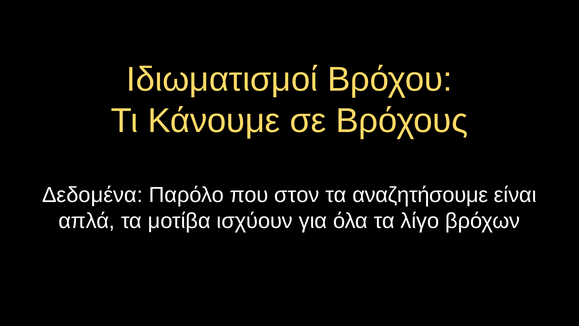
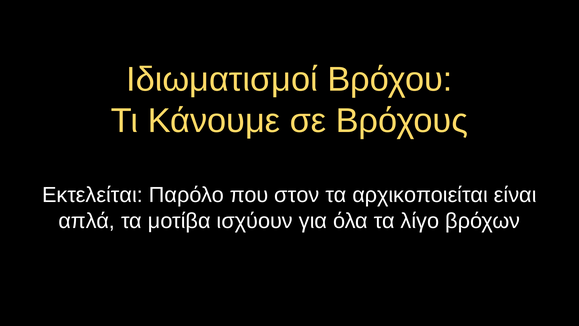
Δεδομένα: Δεδομένα -> Εκτελείται (92, 195)
αναζητήσουμε: αναζητήσουμε -> αρχικοποιείται (420, 195)
